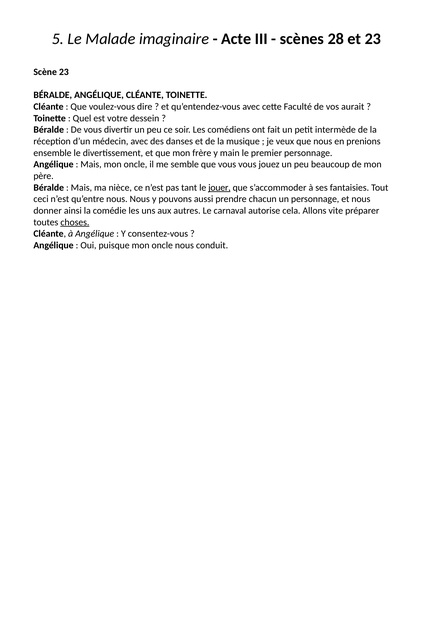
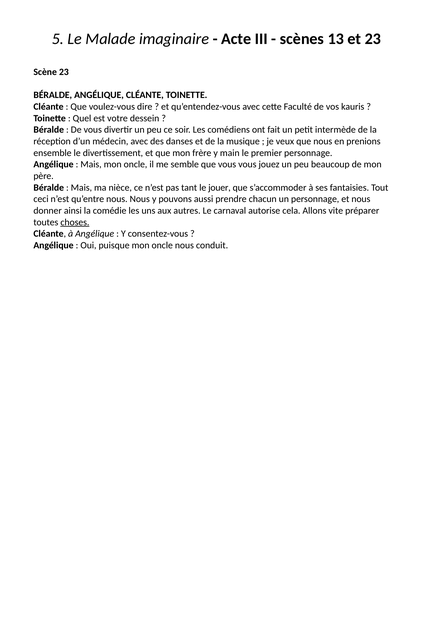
28: 28 -> 13 (336, 39)
aurait: aurait -> kauris (353, 107)
jouer underline: present -> none (219, 187)
